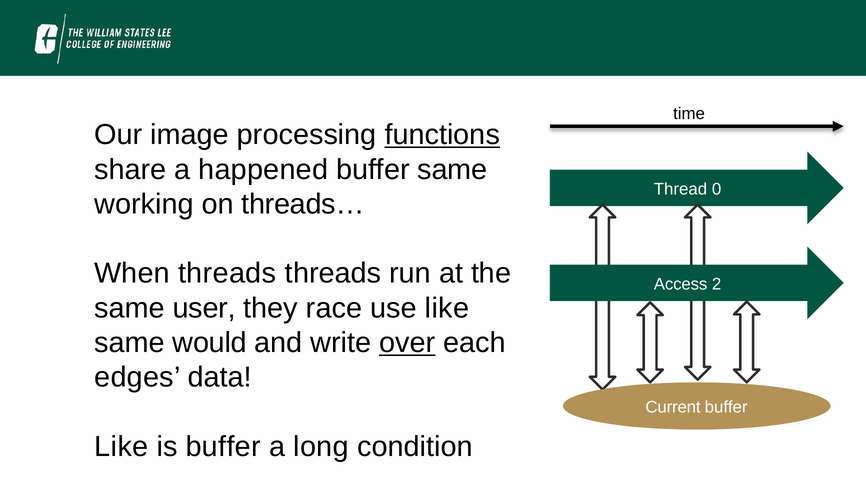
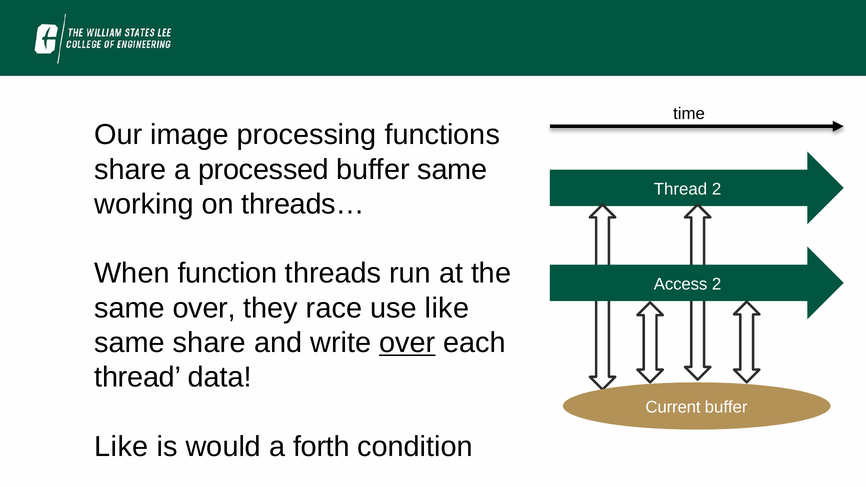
functions underline: present -> none (442, 135)
happened: happened -> processed (264, 170)
Thread 0: 0 -> 2 (717, 189)
When threads: threads -> function (227, 274)
same user: user -> over (204, 308)
same would: would -> share (209, 343)
edges: edges -> thread (138, 377)
is buffer: buffer -> would (223, 447)
long: long -> forth (321, 447)
